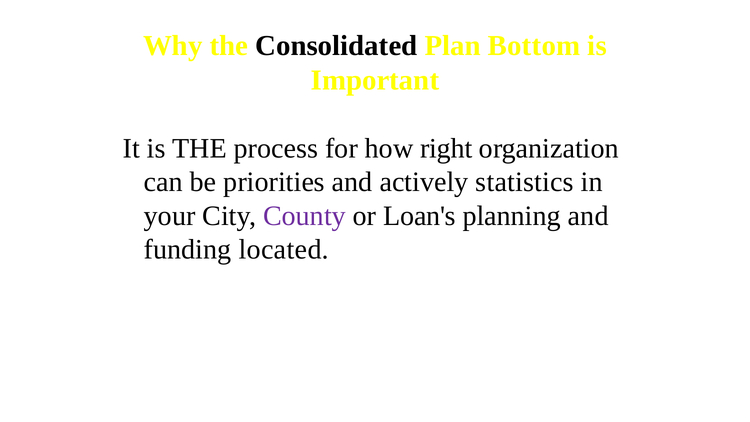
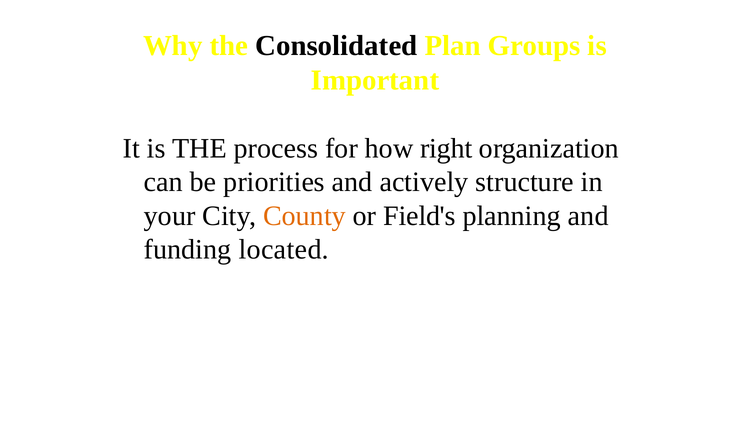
Bottom: Bottom -> Groups (534, 46)
statistics: statistics -> structure (525, 182)
County colour: purple -> orange (304, 216)
Loan's: Loan's -> Field's (420, 216)
